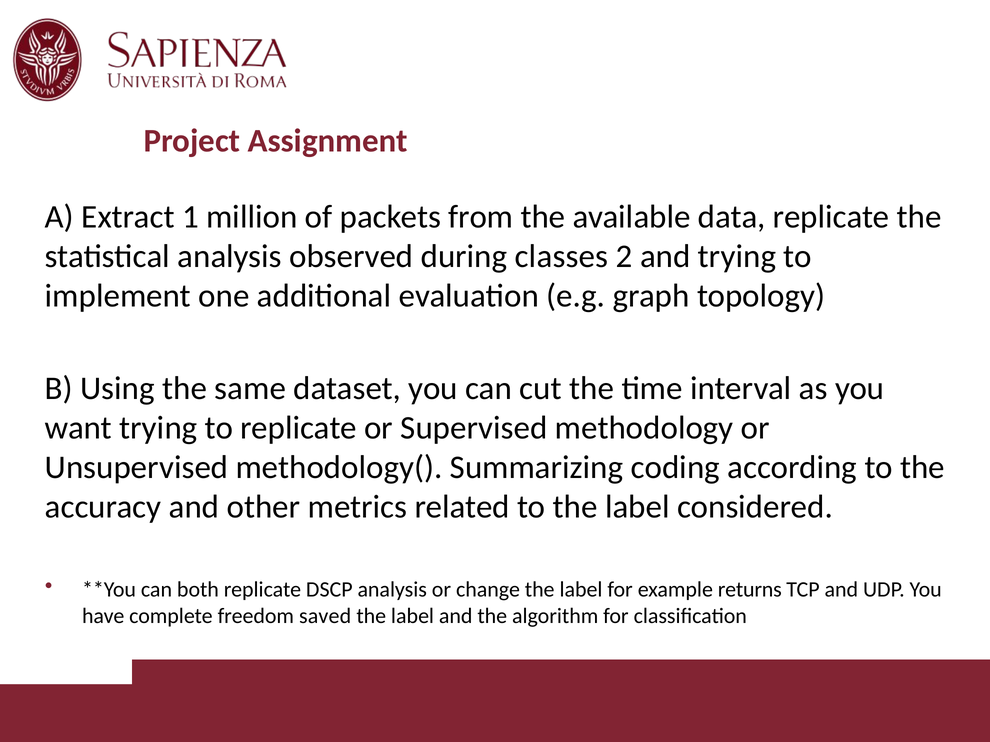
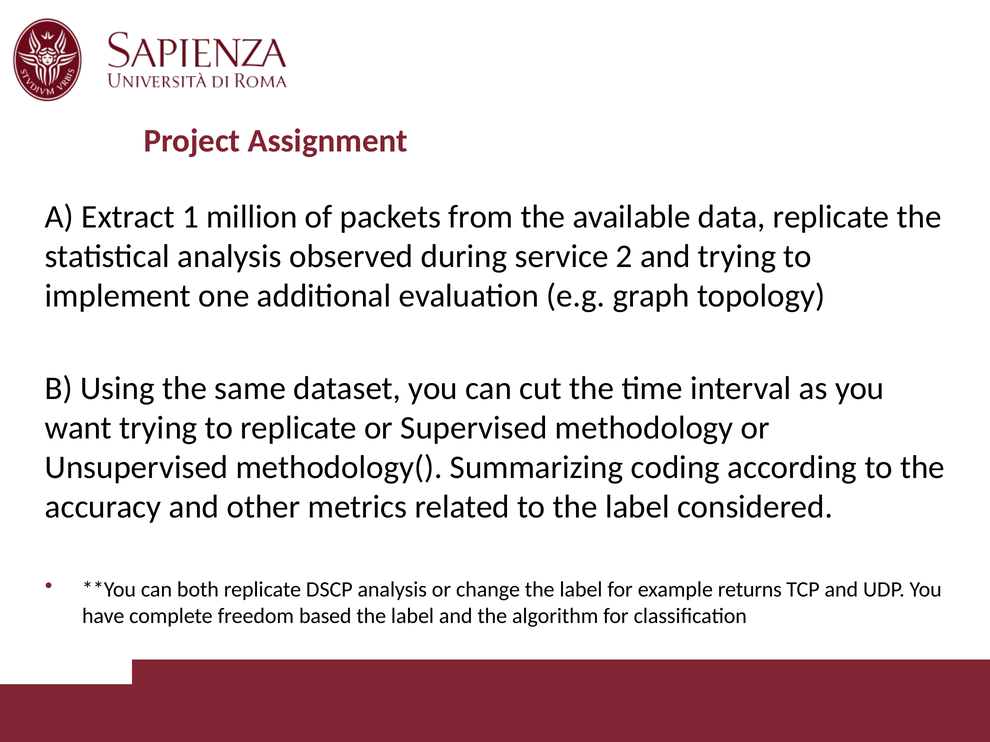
classes: classes -> service (562, 256)
saved: saved -> based (325, 616)
